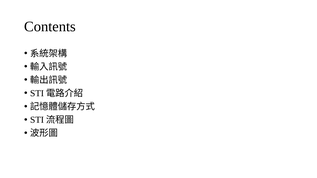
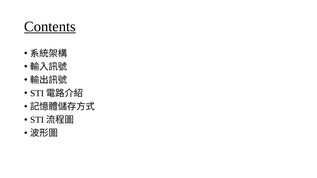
Contents underline: none -> present (50, 27)
